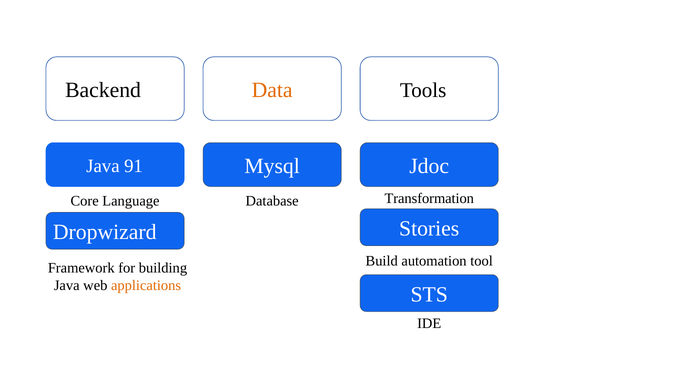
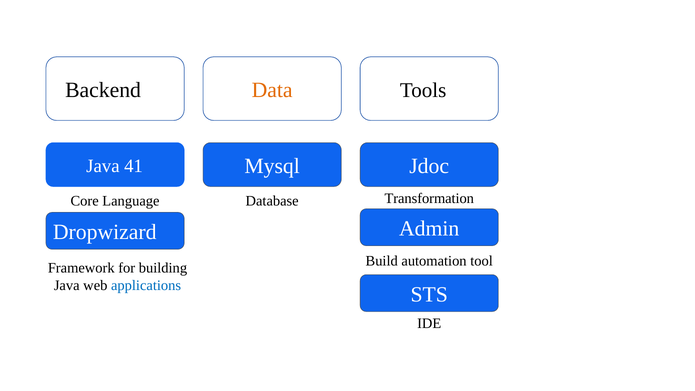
91: 91 -> 41 (134, 166)
Stories: Stories -> Admin (429, 229)
applications colour: orange -> blue (146, 285)
